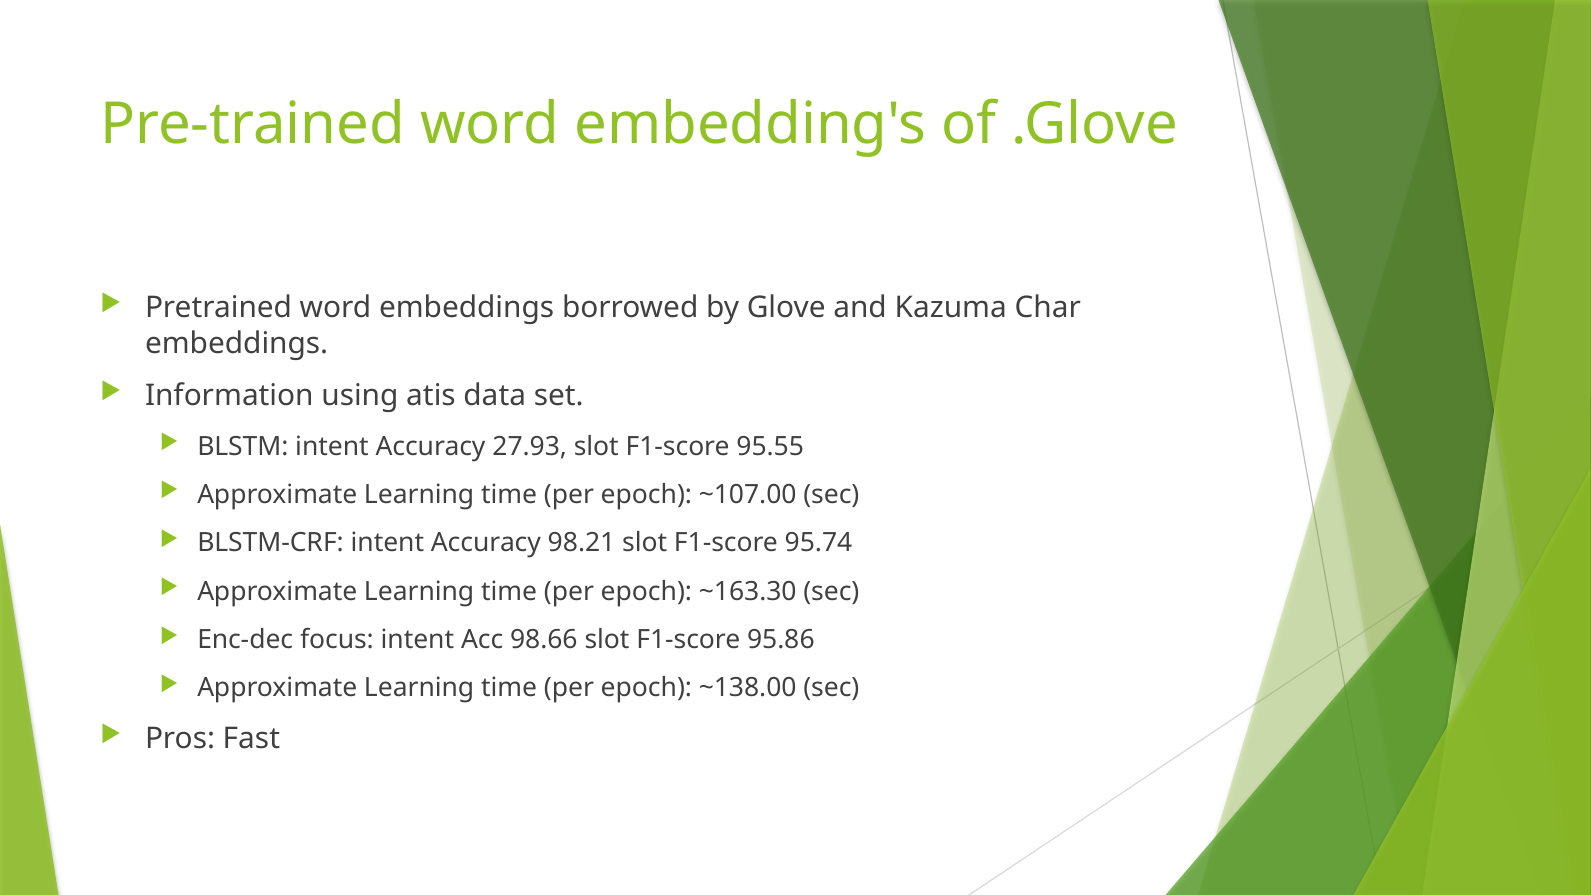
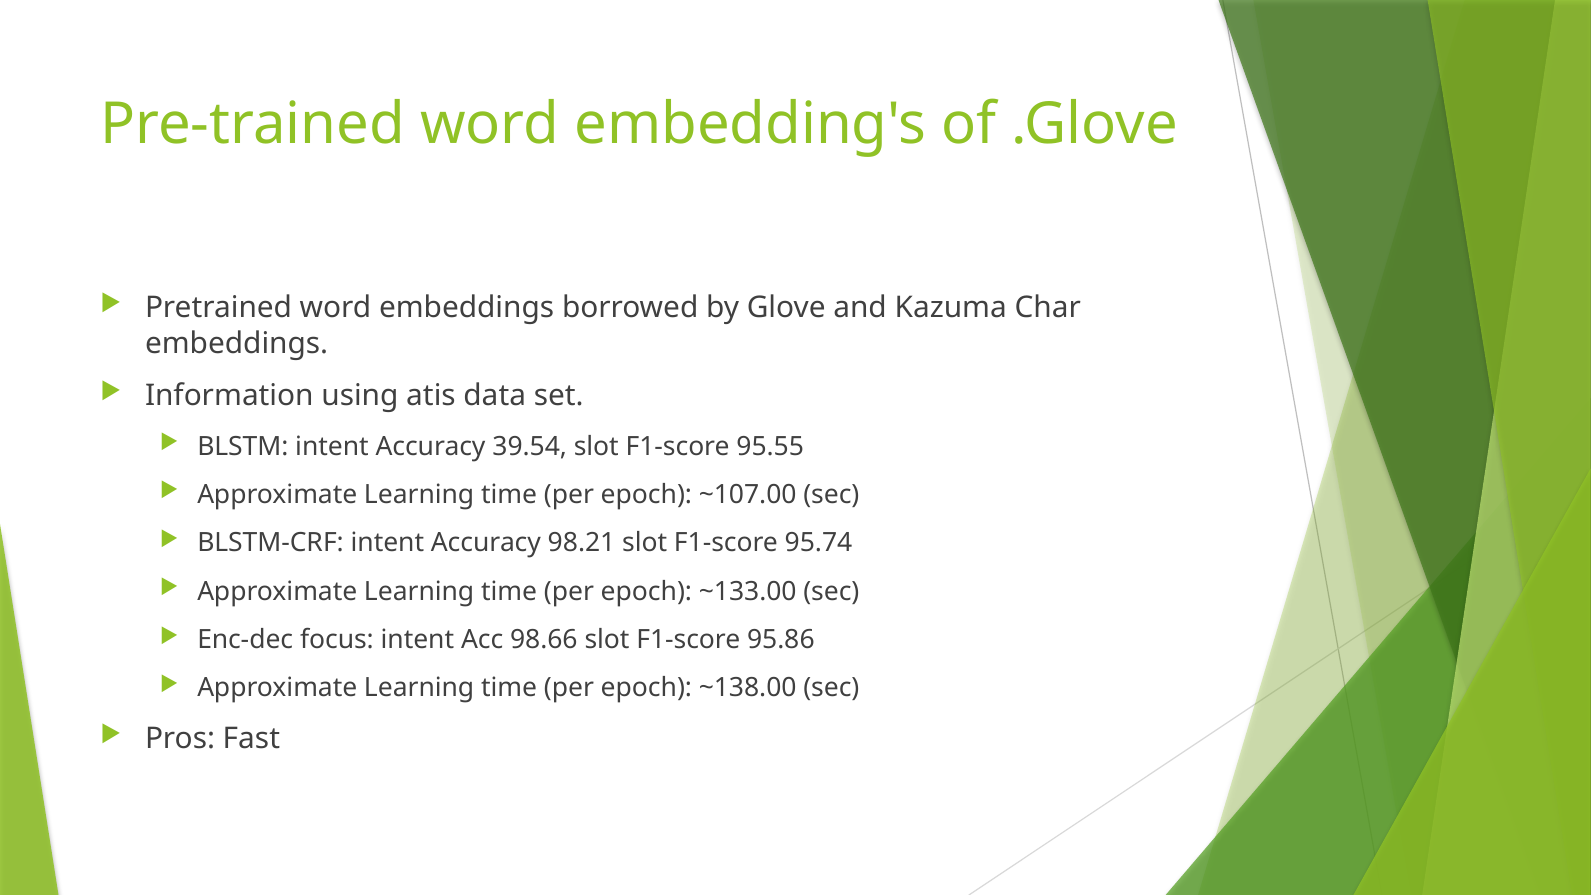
27.93: 27.93 -> 39.54 (530, 446)
~163.30: ~163.30 -> ~133.00 (748, 591)
